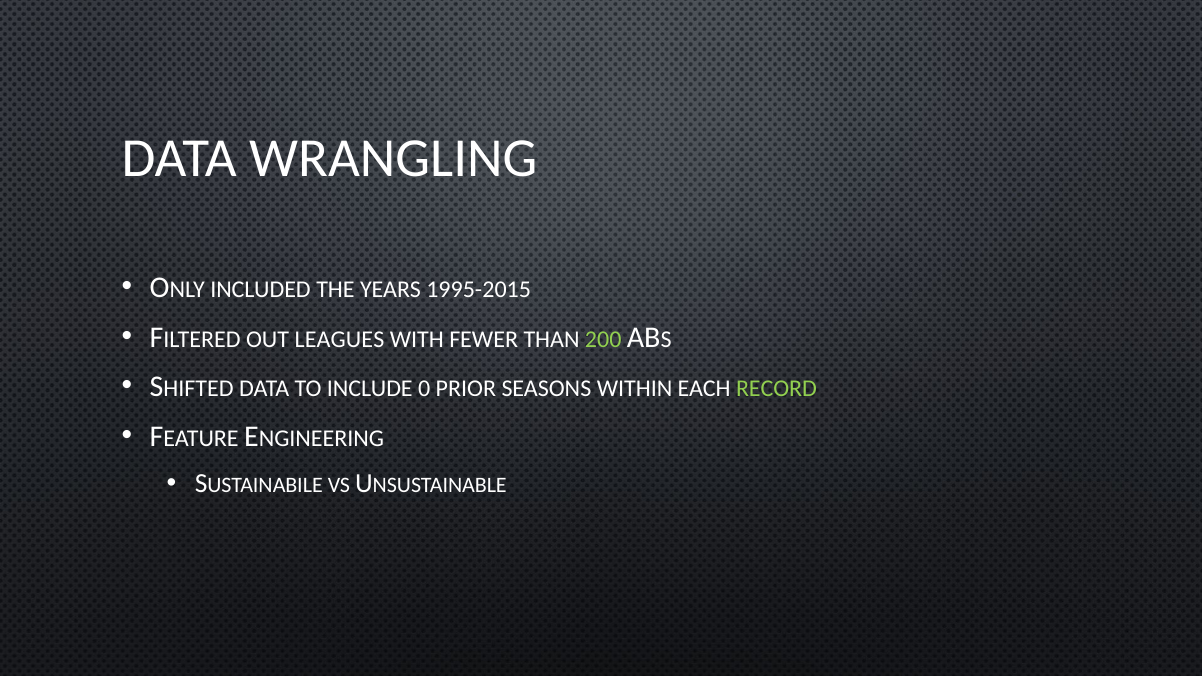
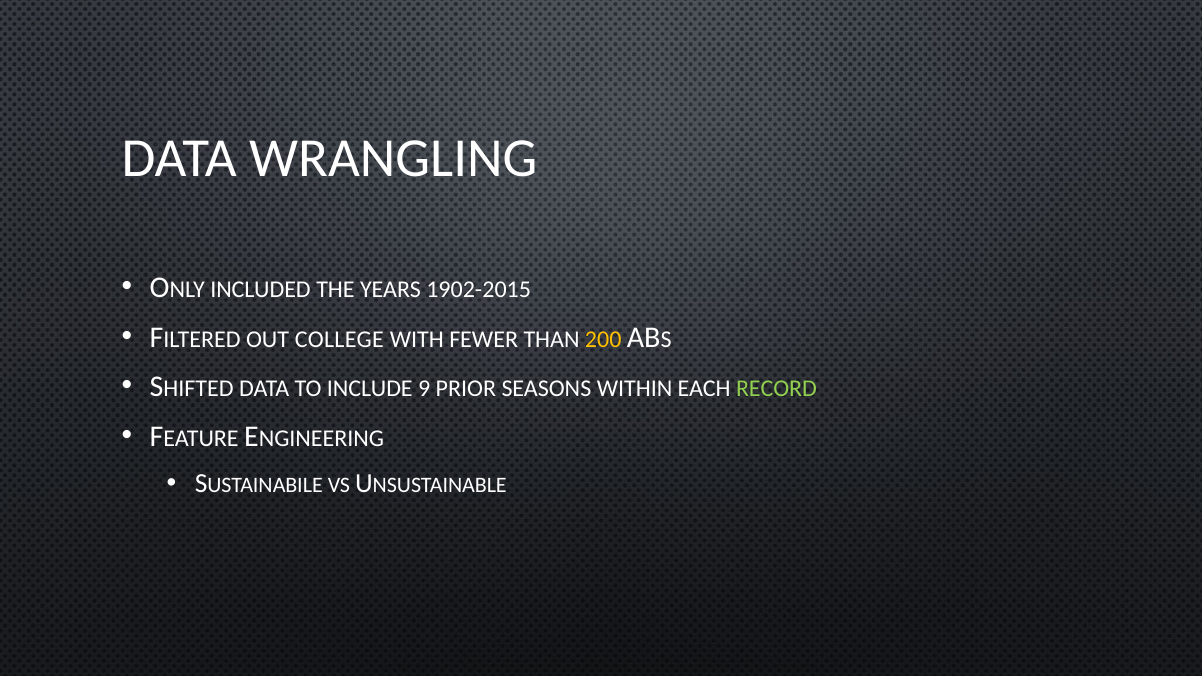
1995-2015: 1995-2015 -> 1902-2015 (479, 290)
LEAGUES: LEAGUES -> COLLEGE (339, 339)
200 colour: light green -> yellow (603, 339)
0: 0 -> 9 (424, 389)
